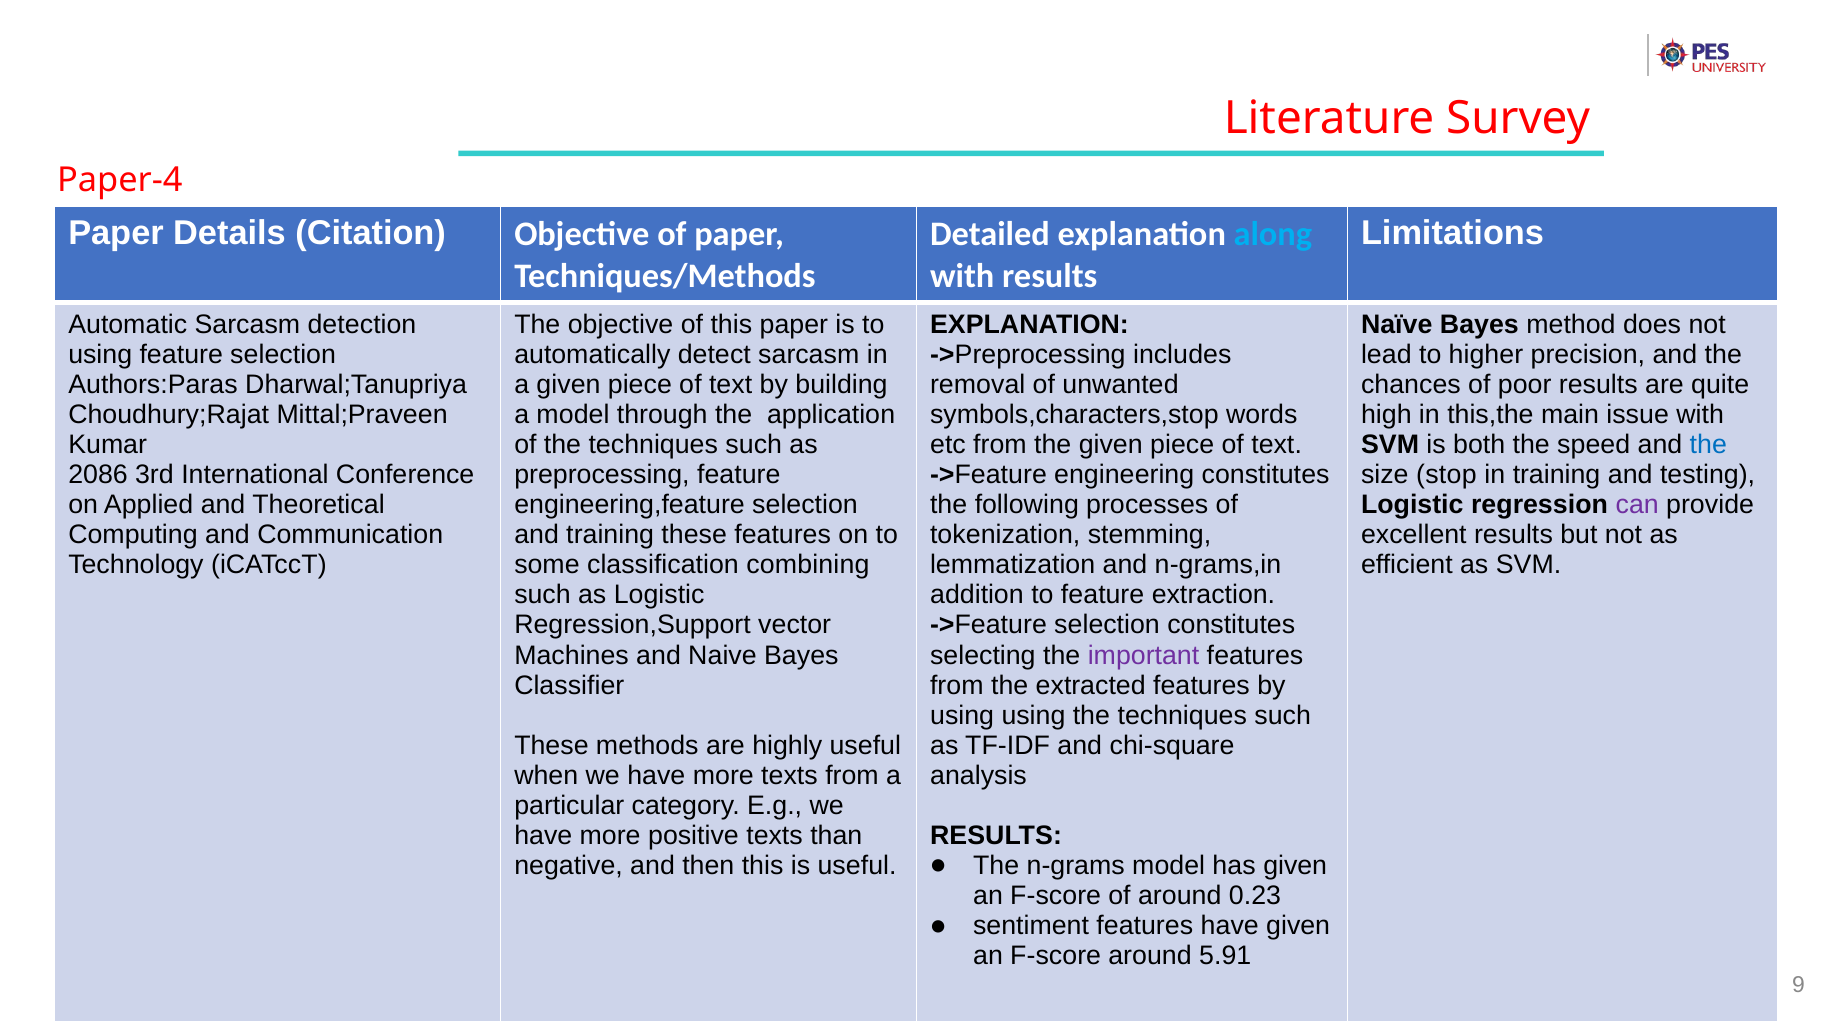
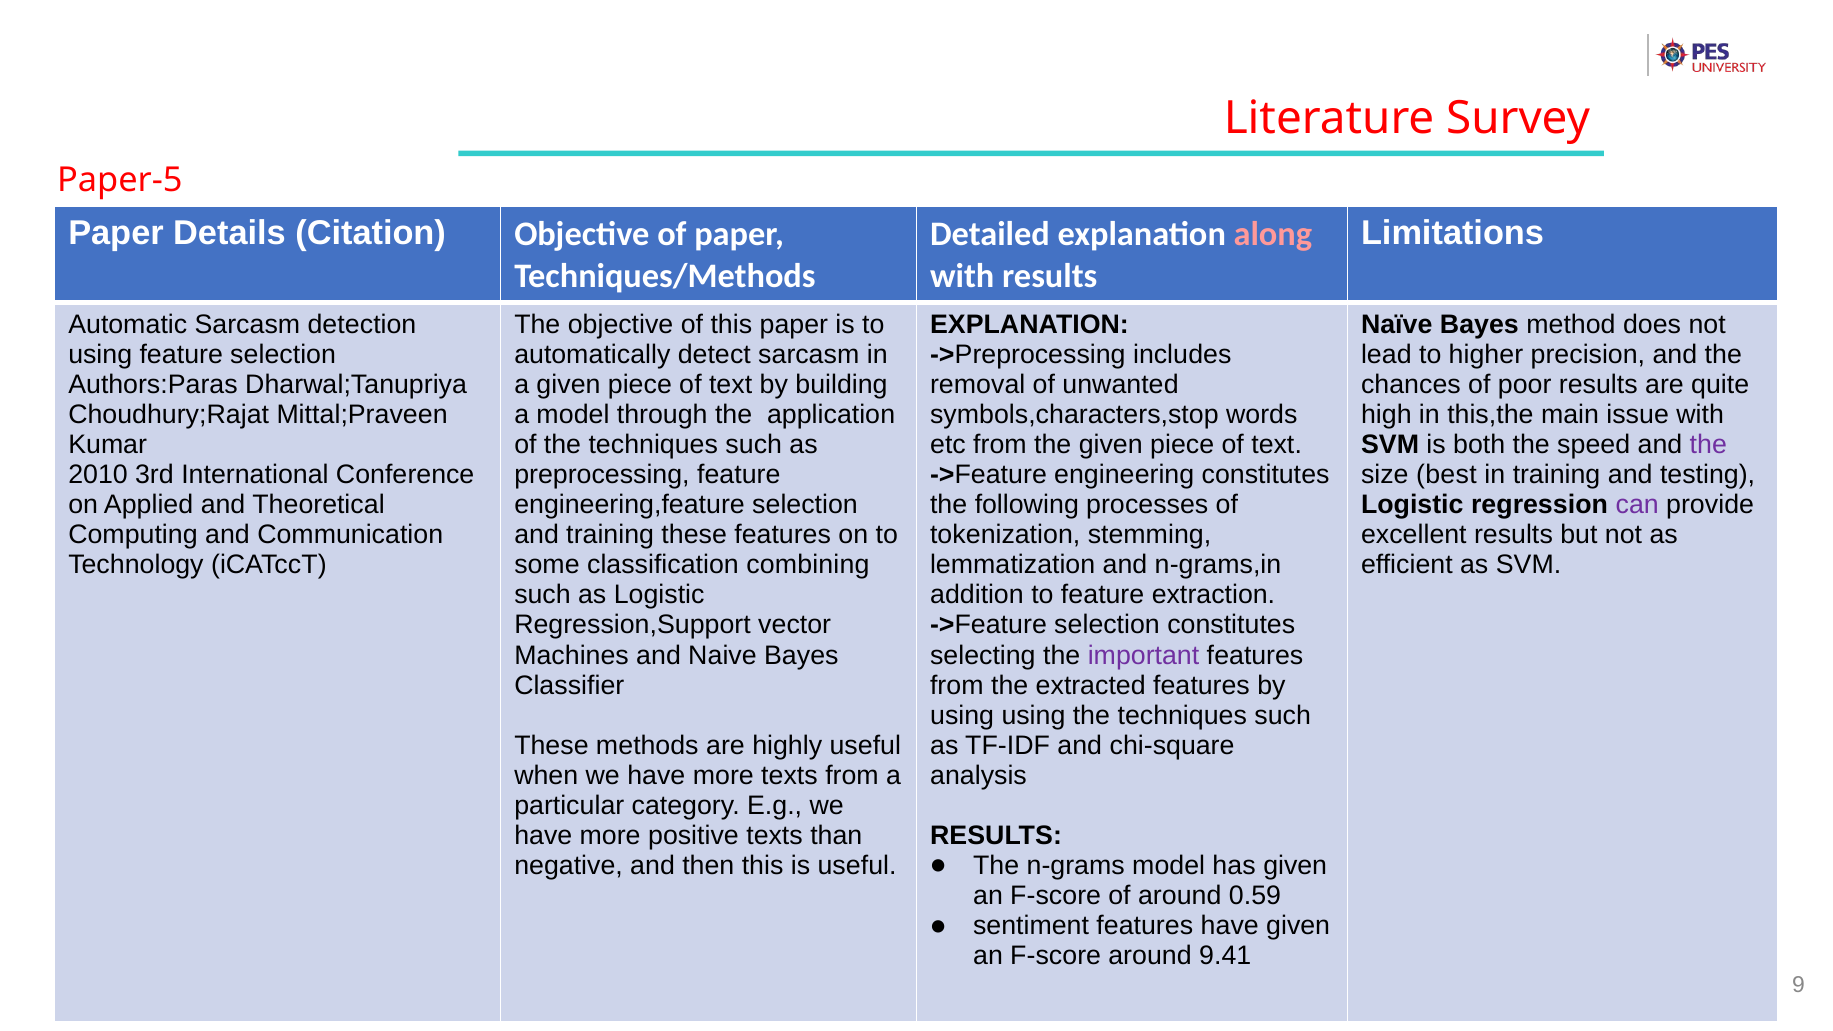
Paper-4: Paper-4 -> Paper-5 (120, 180)
along colour: light blue -> pink (1273, 234)
the colour: blue -> purple (1708, 445)
2086: 2086 -> 2010 (98, 475)
stop: stop -> best (1446, 475)
0.23: 0.23 -> 0.59 (1255, 896)
5.91: 5.91 -> 9.41 (1225, 956)
